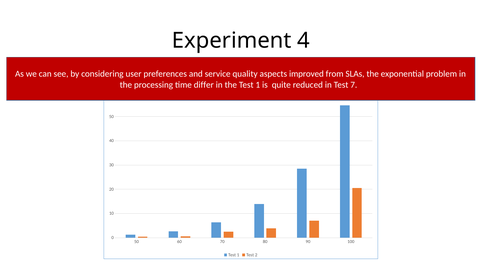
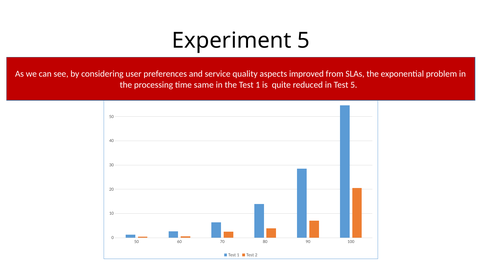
Experiment 4: 4 -> 5 (304, 40)
differ: differ -> same (204, 85)
Test 7: 7 -> 5 (354, 85)
